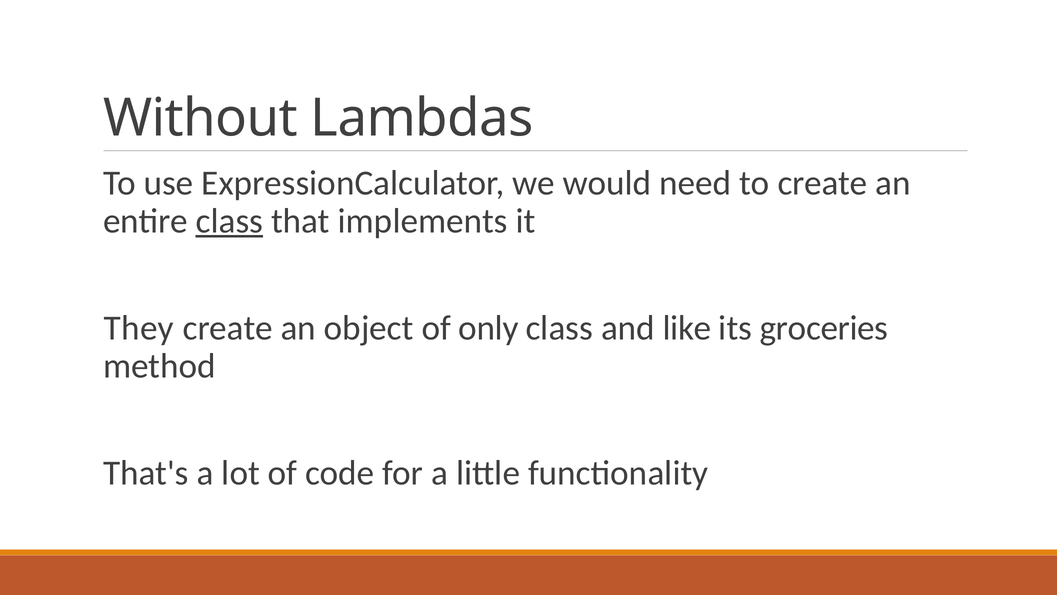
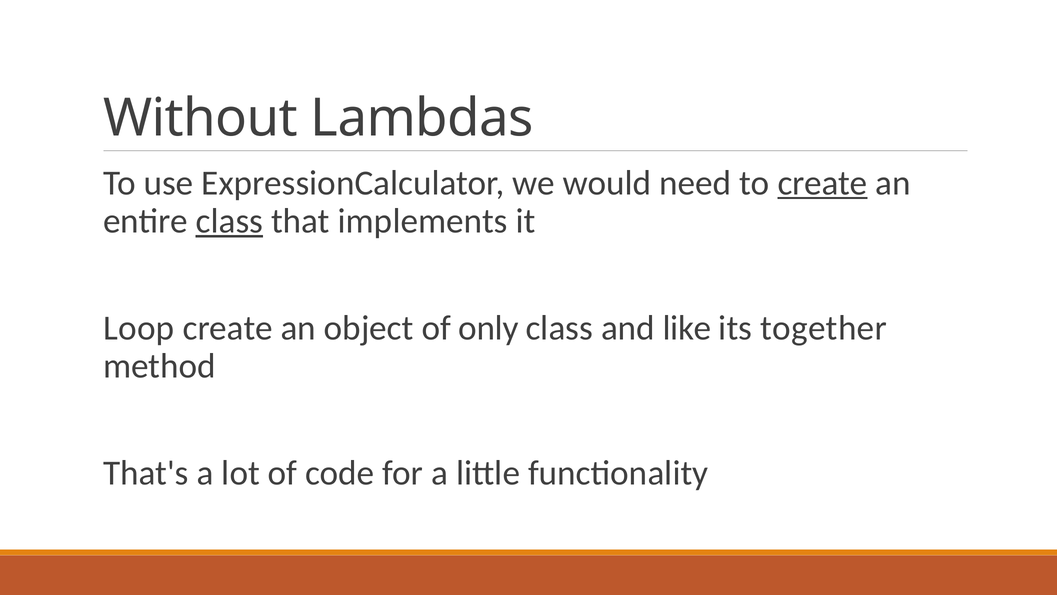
create underline: none -> present (822, 183)
They: They -> Loop (139, 328)
groceries: groceries -> together (824, 328)
